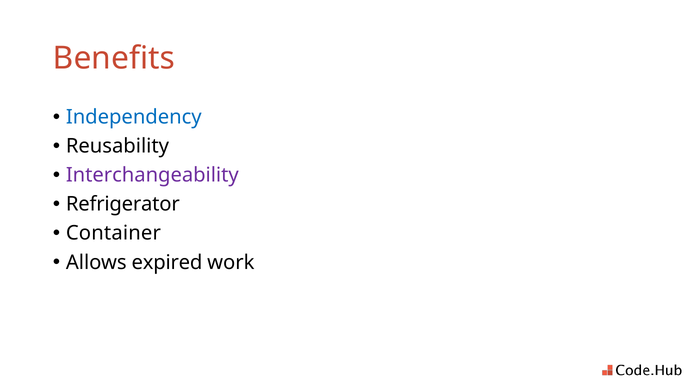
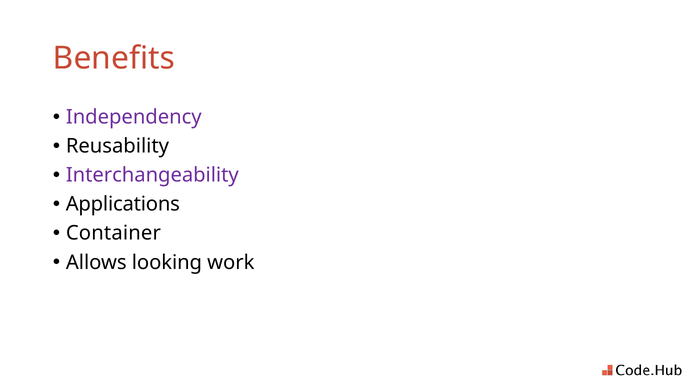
Independency colour: blue -> purple (134, 117)
Refrigerator: Refrigerator -> Applications (123, 204)
expired: expired -> looking (167, 263)
